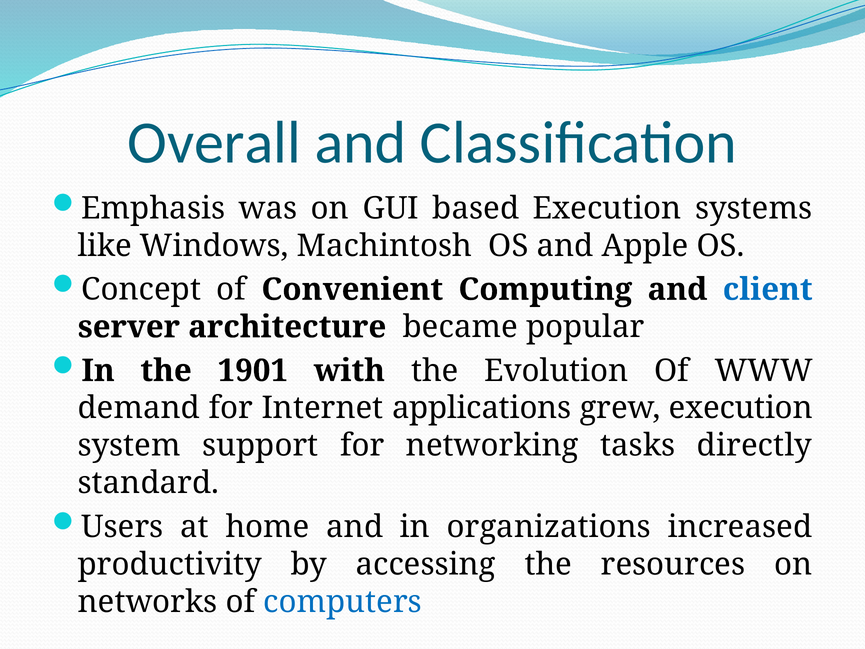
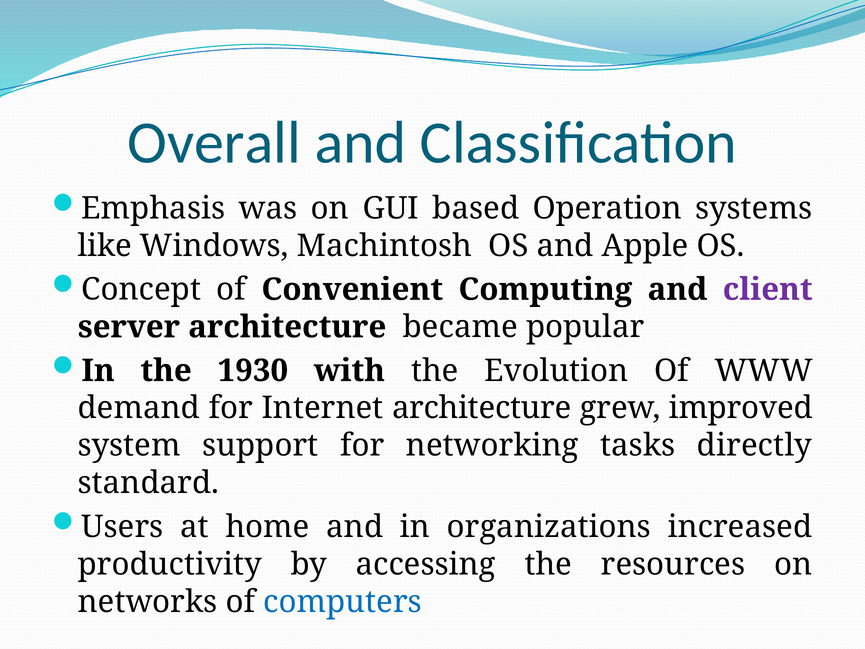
based Execution: Execution -> Operation (607, 208)
client colour: blue -> purple (768, 289)
1901: 1901 -> 1930 (253, 371)
Internet applications: applications -> architecture (482, 408)
grew execution: execution -> improved (741, 408)
